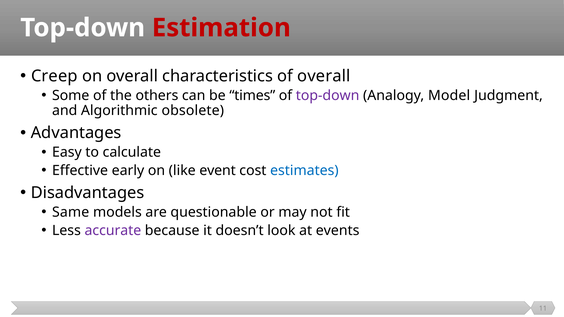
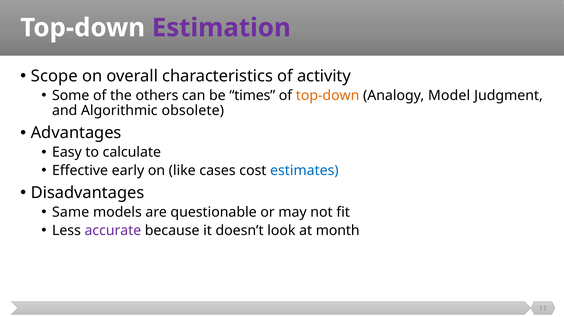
Estimation colour: red -> purple (221, 28)
Creep: Creep -> Scope (54, 76)
of overall: overall -> activity (324, 76)
top-down colour: purple -> orange (328, 95)
event: event -> cases (217, 171)
events: events -> month (338, 231)
